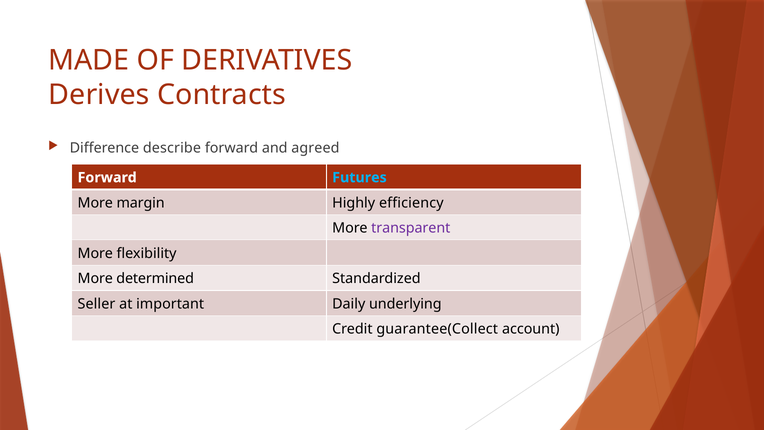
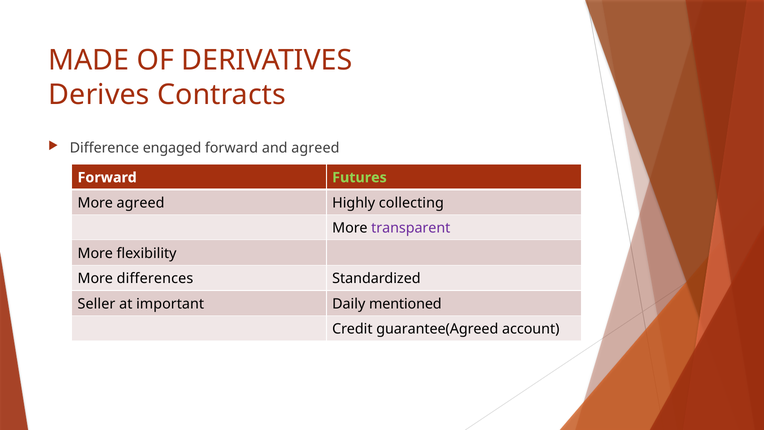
describe: describe -> engaged (172, 148)
Futures colour: light blue -> light green (359, 177)
More margin: margin -> agreed (141, 203)
efficiency: efficiency -> collecting (411, 203)
determined: determined -> differences (155, 278)
underlying: underlying -> mentioned (405, 304)
guarantee(Collect: guarantee(Collect -> guarantee(Agreed (437, 329)
